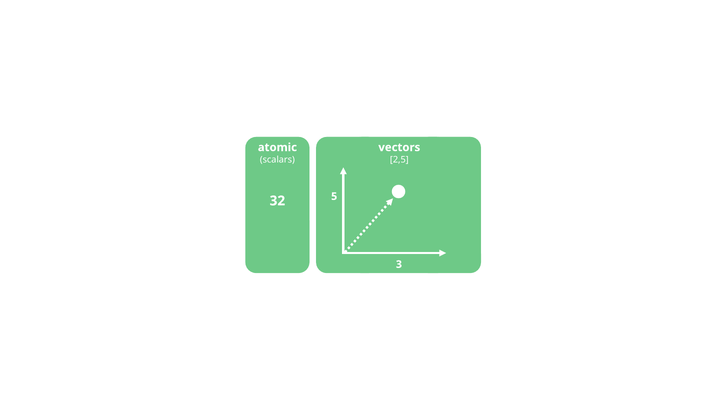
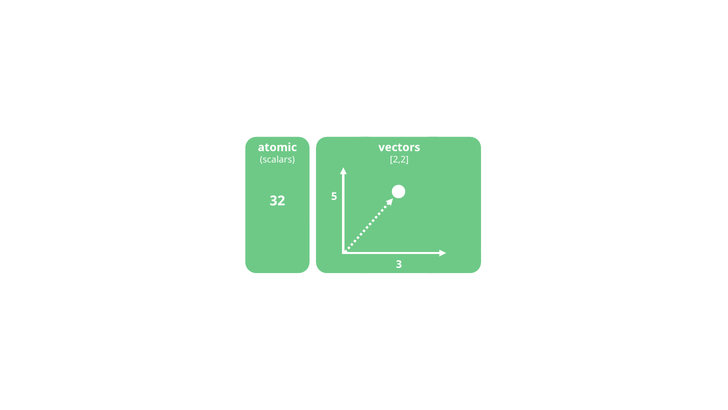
2,5: 2,5 -> 2,2 (399, 159)
